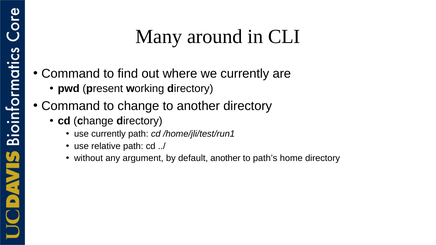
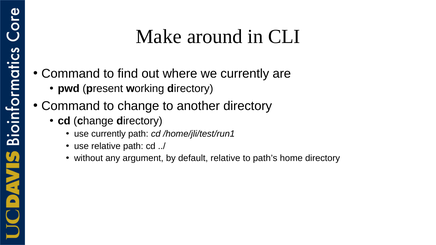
Many: Many -> Make (159, 37)
default another: another -> relative (225, 158)
